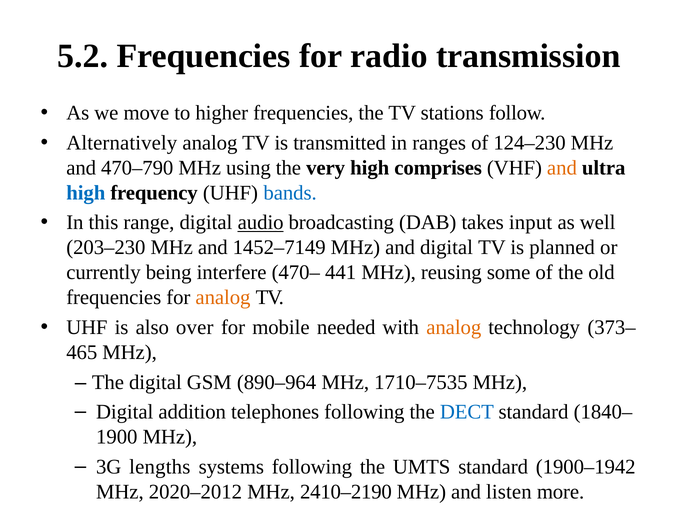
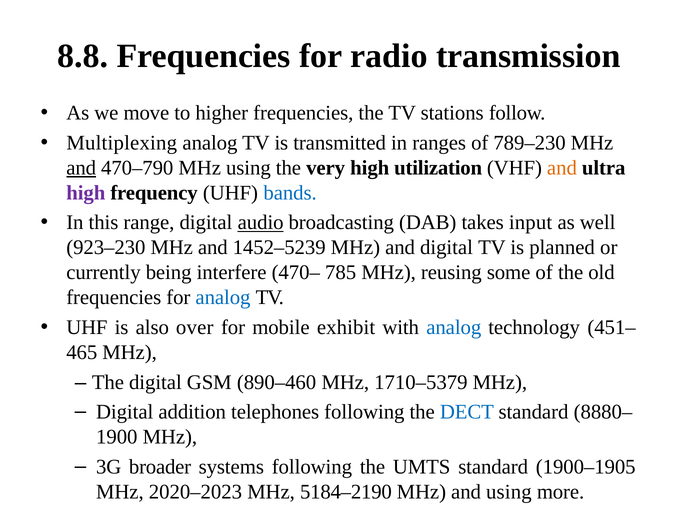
5.2: 5.2 -> 8.8 (83, 56)
Alternatively: Alternatively -> Multiplexing (122, 143)
124–230: 124–230 -> 789–230 (530, 143)
and underline: none -> present (81, 168)
comprises: comprises -> utilization (438, 168)
high colour: blue -> purple (86, 193)
203–230: 203–230 -> 923–230 (106, 248)
1452–7149: 1452–7149 -> 1452–5239 (279, 248)
441: 441 -> 785 (341, 272)
analog colour: orange -> blue (223, 297)
needed: needed -> exhibit (346, 327)
analog colour: orange -> blue (454, 327)
373–: 373– -> 451– (612, 327)
890–964: 890–964 -> 890–460 (277, 382)
1710–7535: 1710–7535 -> 1710–5379 (421, 382)
1840–: 1840– -> 8880– (603, 412)
lengths: lengths -> broader (160, 467)
1900–1942: 1900–1942 -> 1900–1905 (586, 467)
2020–2012: 2020–2012 -> 2020–2023 (195, 492)
2410–2190: 2410–2190 -> 5184–2190 (346, 492)
and listen: listen -> using (509, 492)
